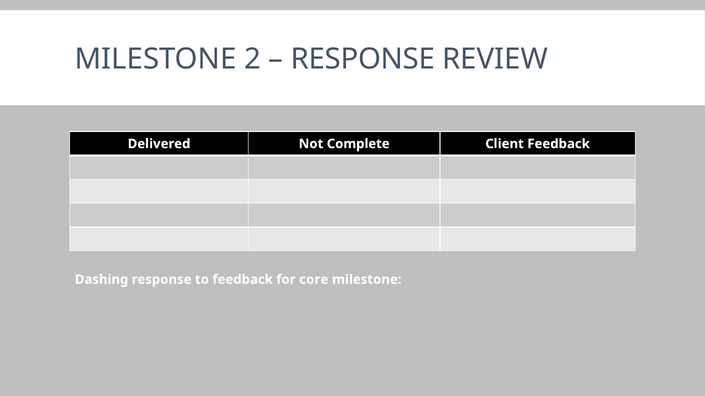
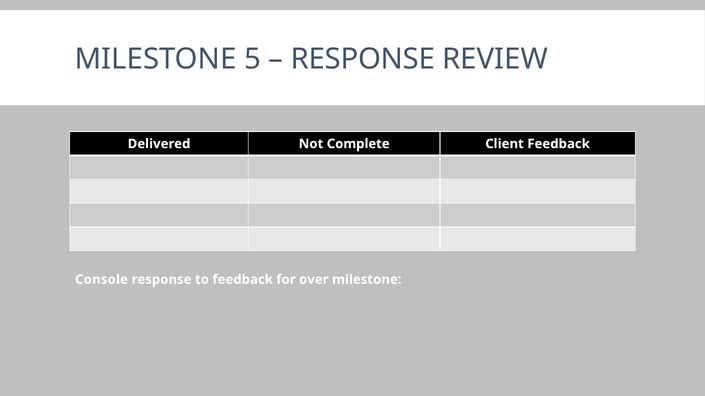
2: 2 -> 5 (252, 59)
Dashing: Dashing -> Console (101, 280)
core: core -> over (314, 280)
